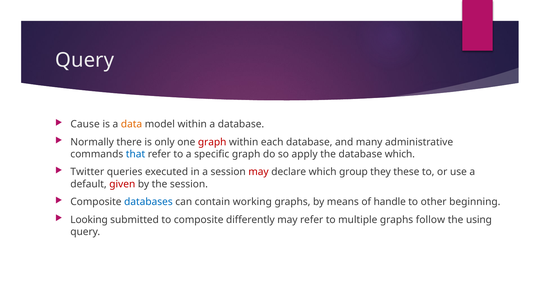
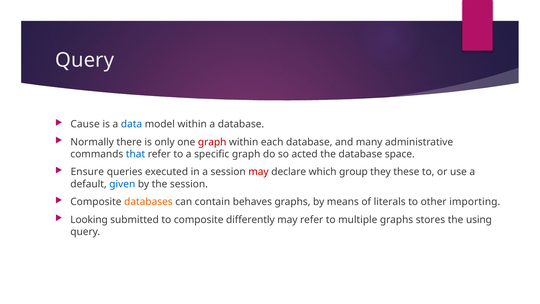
data colour: orange -> blue (131, 124)
apply: apply -> acted (305, 154)
database which: which -> space (400, 154)
Twitter: Twitter -> Ensure (87, 172)
given colour: red -> blue (122, 184)
databases colour: blue -> orange (148, 202)
working: working -> behaves (252, 202)
handle: handle -> literals (390, 202)
beginning: beginning -> importing (475, 202)
follow: follow -> stores (430, 220)
